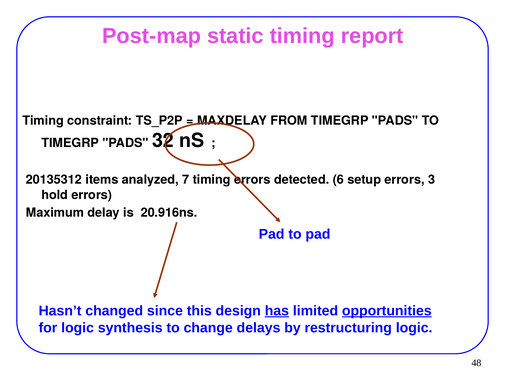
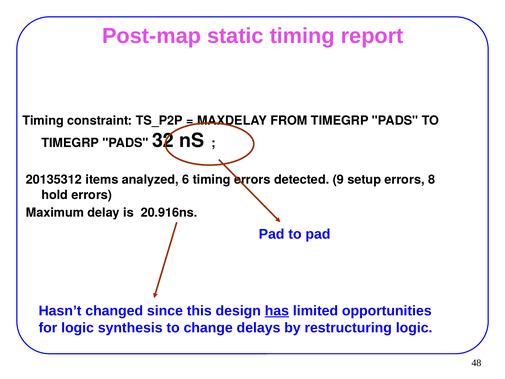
7: 7 -> 6 (186, 180)
6: 6 -> 9 (338, 180)
3: 3 -> 8 (432, 180)
opportunities underline: present -> none (387, 311)
